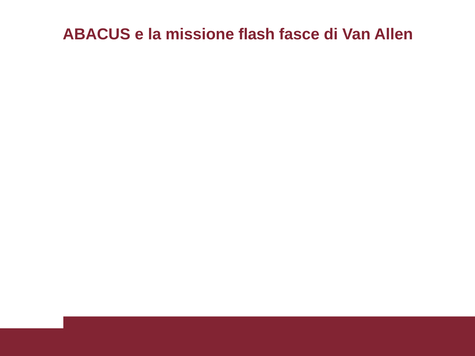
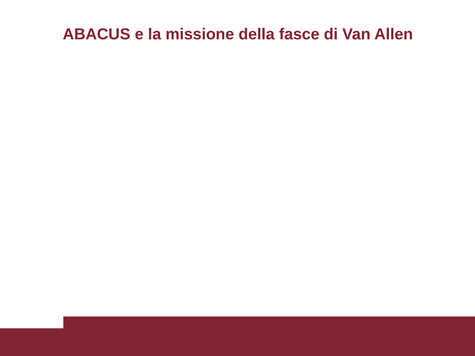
flash: flash -> della (257, 34)
